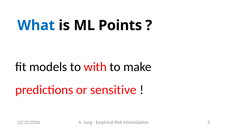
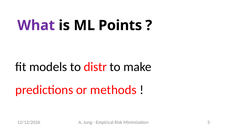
What colour: blue -> purple (36, 25)
with: with -> distr (95, 67)
sensitive: sensitive -> methods (113, 90)
